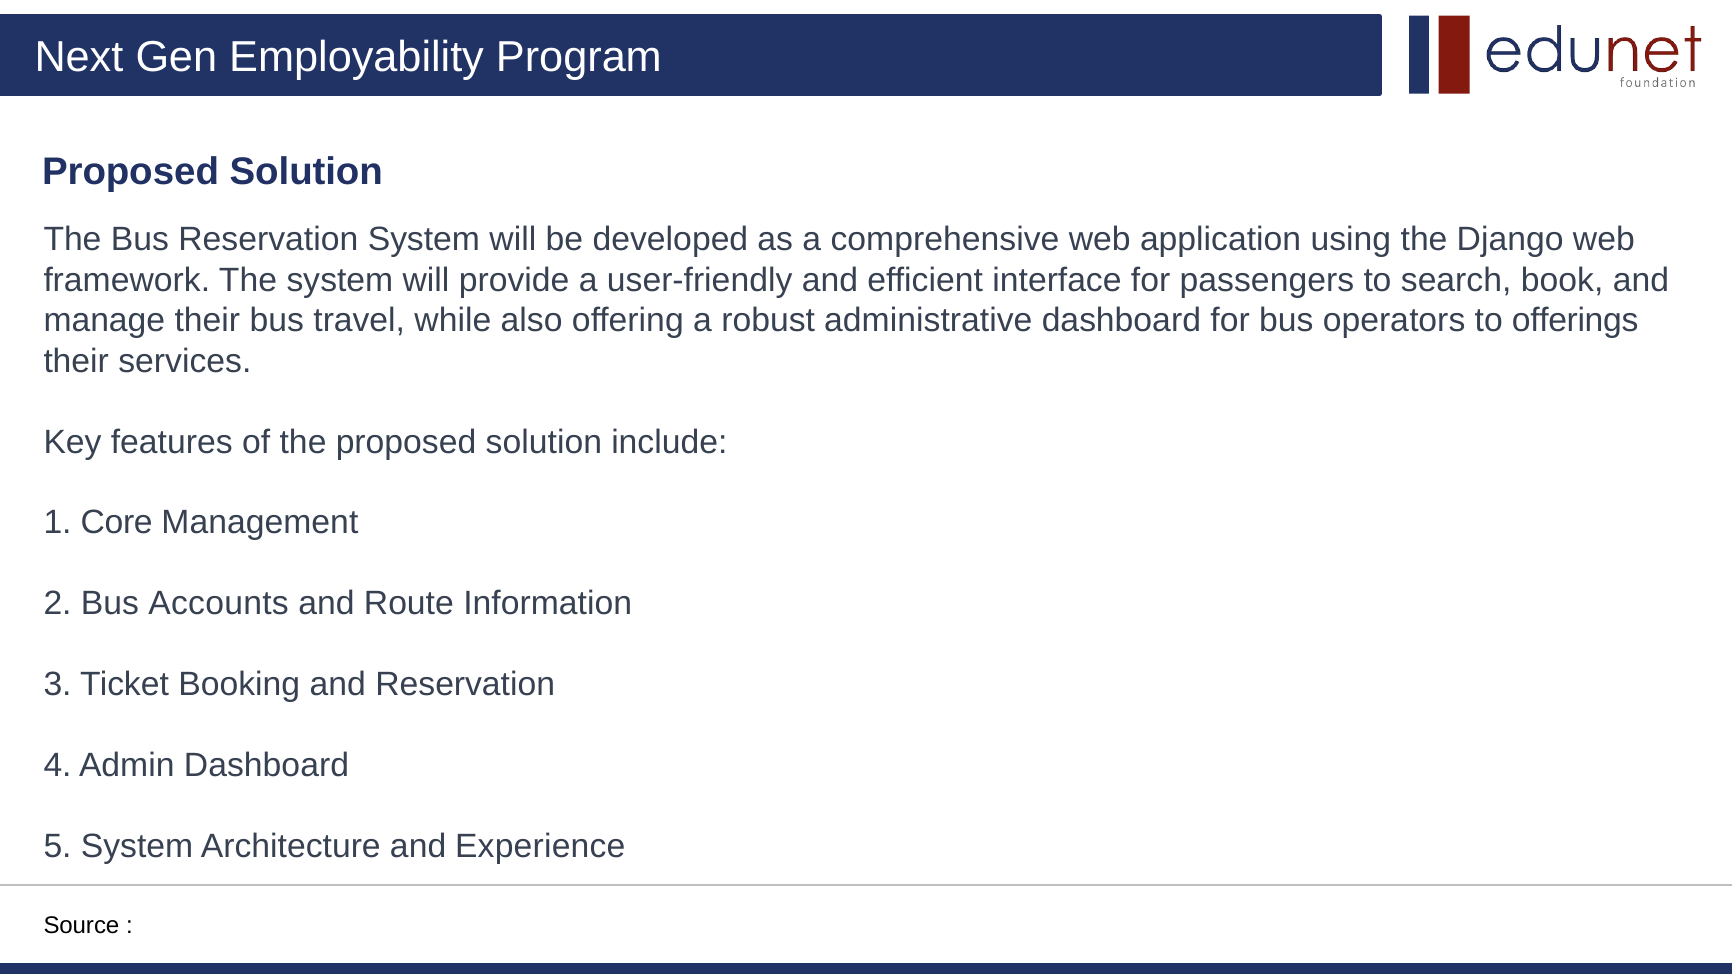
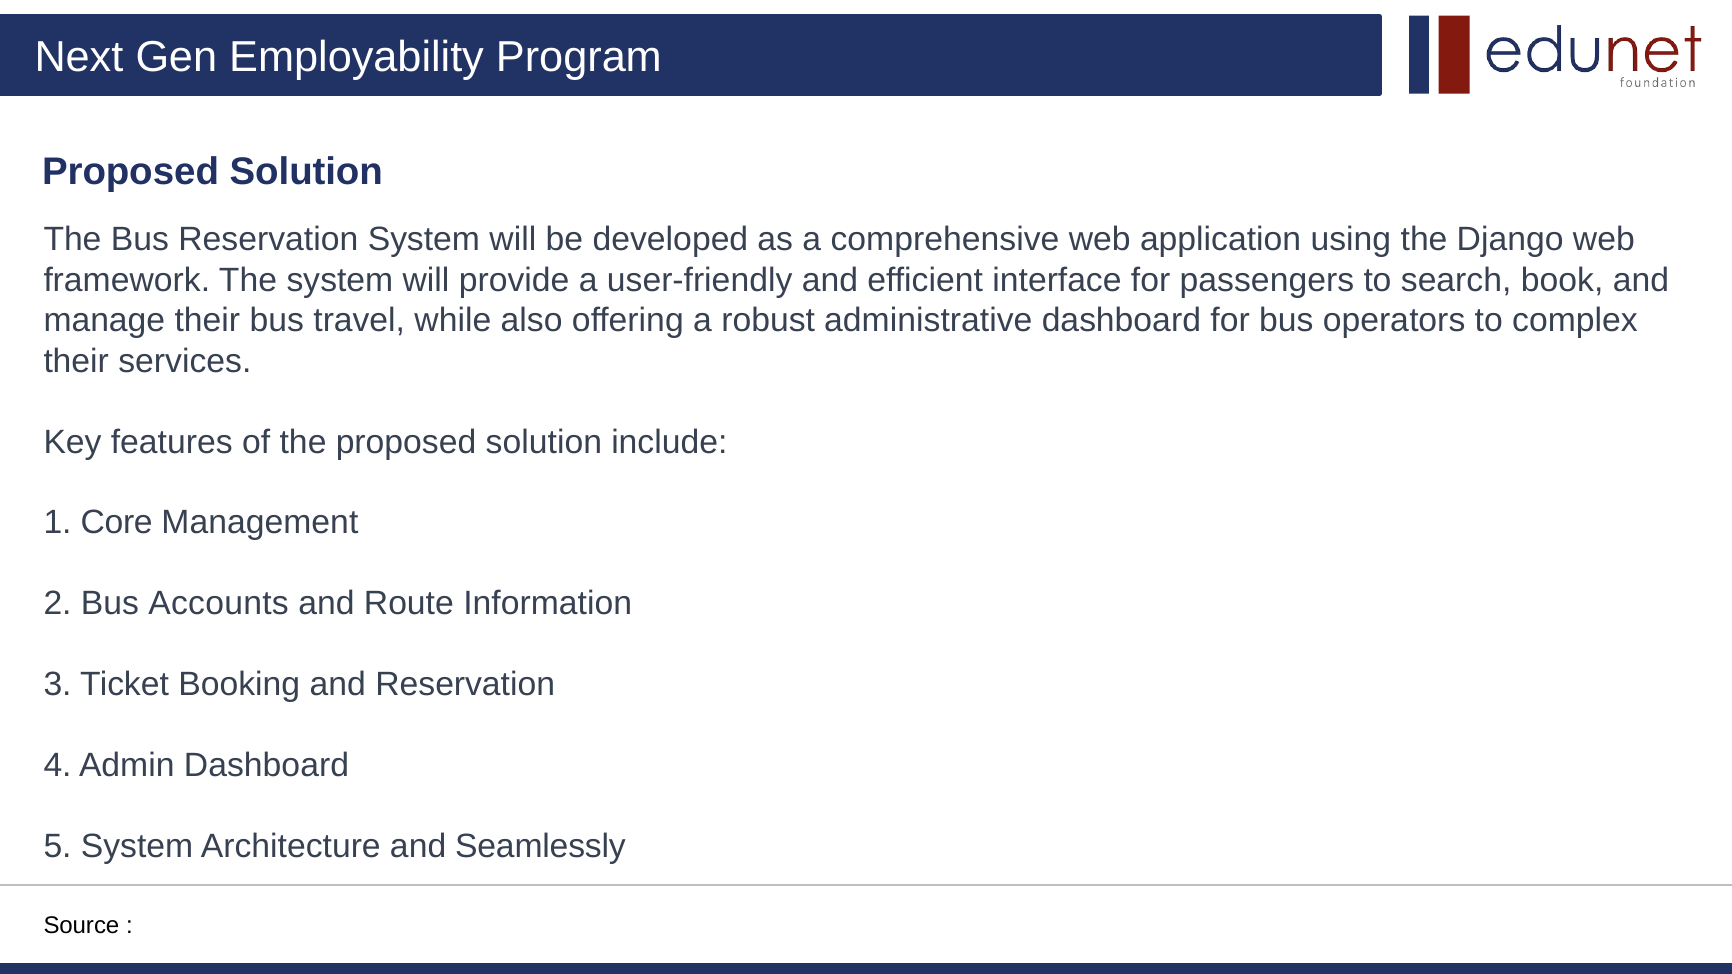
offerings: offerings -> complex (1575, 321)
Experience: Experience -> Seamlessly (540, 846)
